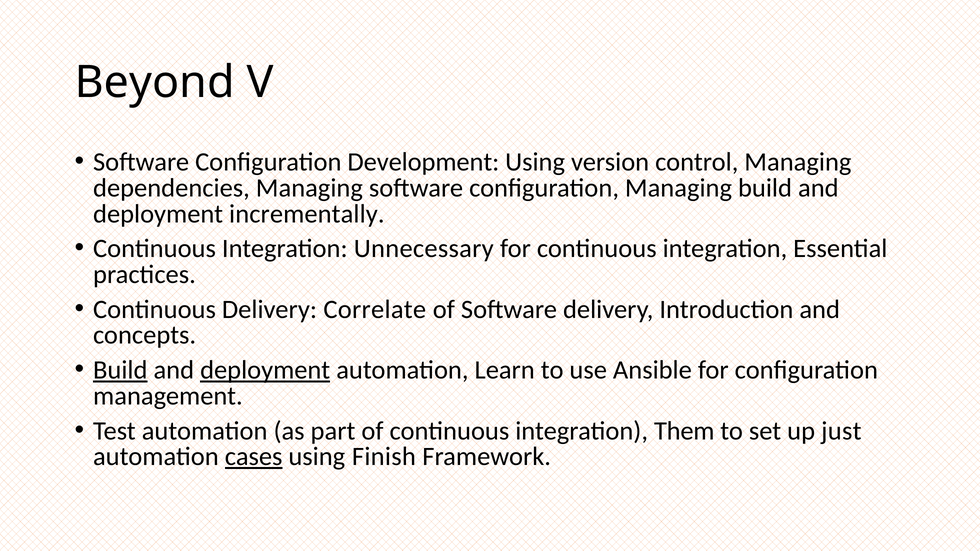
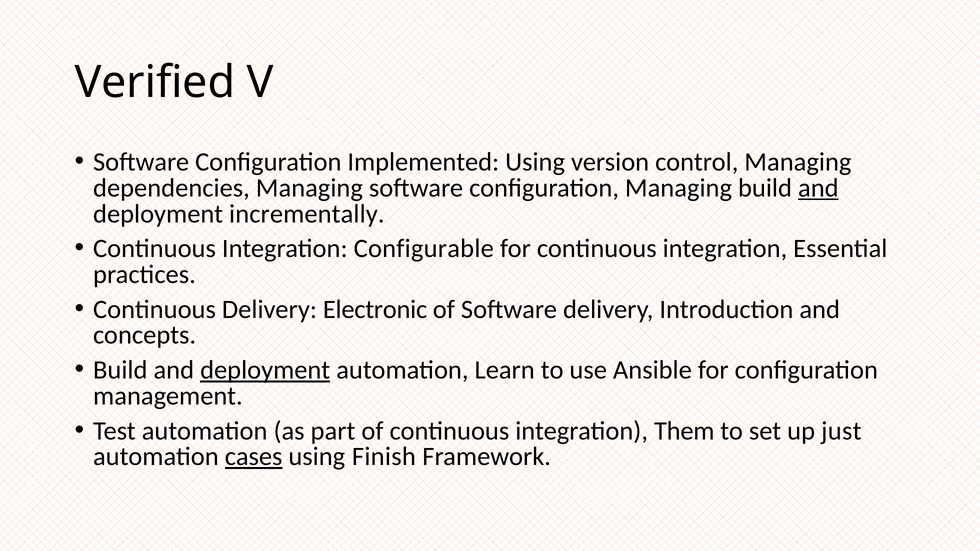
Beyond: Beyond -> Verified (155, 82)
Development: Development -> Implemented (423, 162)
and underline: none -> present (818, 188)
Unnecessary: Unnecessary -> Configurable (424, 249)
Correlate: Correlate -> Electronic (375, 310)
Build underline: present -> none (120, 370)
